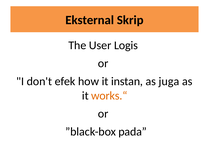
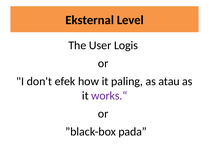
Skrip: Skrip -> Level (130, 20)
instan: instan -> paling (127, 82)
juga: juga -> atau (169, 82)
works.“ colour: orange -> purple (109, 96)
